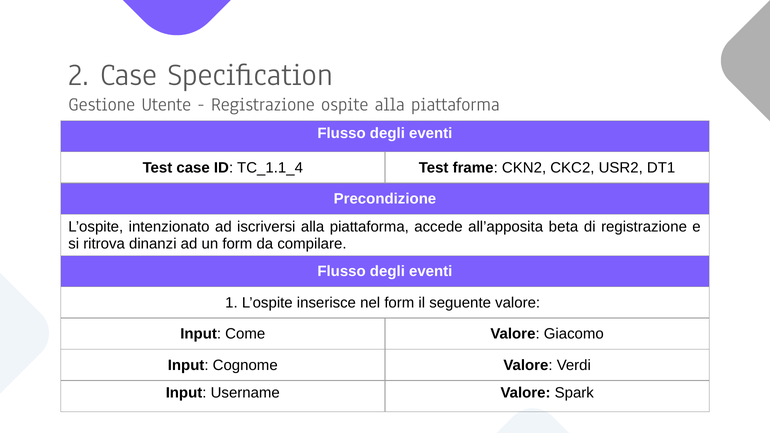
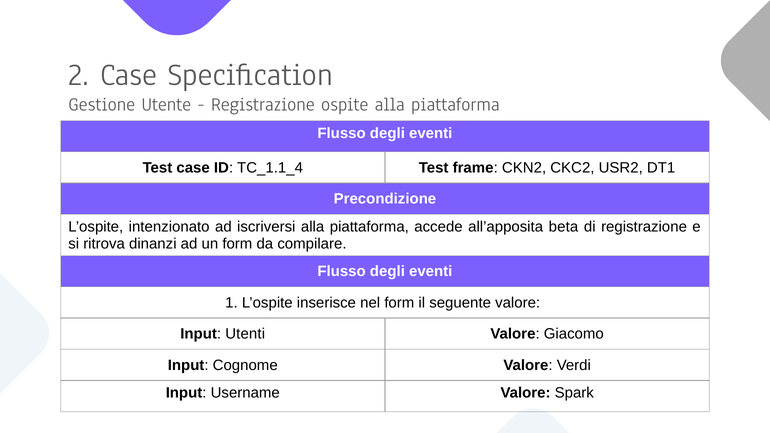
Come: Come -> Utenti (245, 334)
